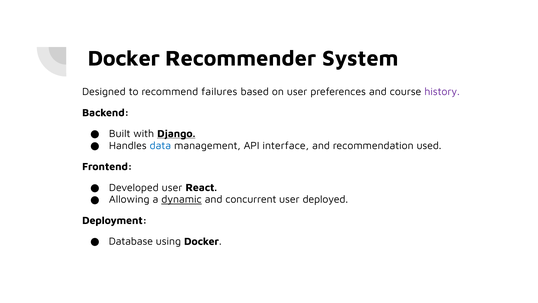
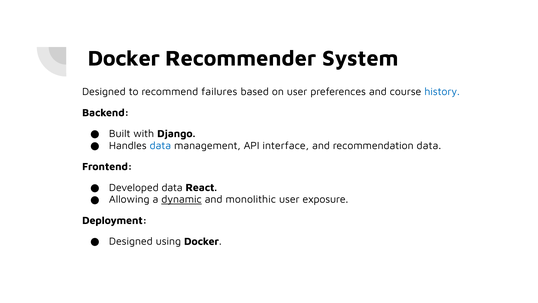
history colour: purple -> blue (442, 92)
Django underline: present -> none (176, 133)
recommendation used: used -> data (429, 145)
Developed user: user -> data (172, 187)
concurrent: concurrent -> monolithic (251, 199)
deployed: deployed -> exposure (325, 199)
Database: Database -> Designed (131, 241)
